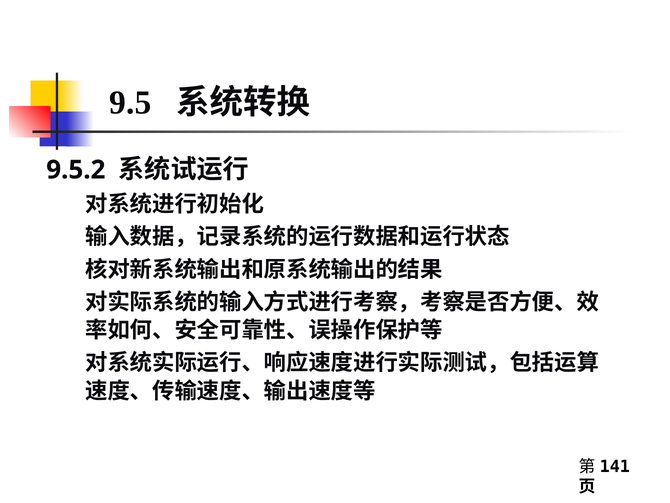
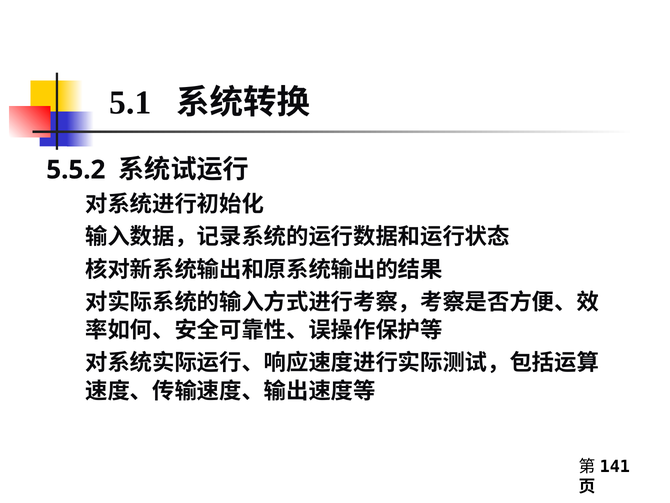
9.5: 9.5 -> 5.1 (130, 102)
9.5.2: 9.5.2 -> 5.5.2 (76, 170)
